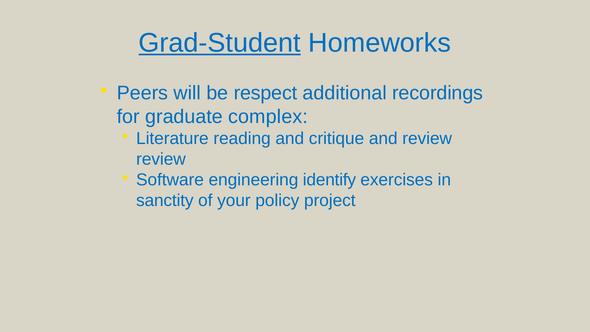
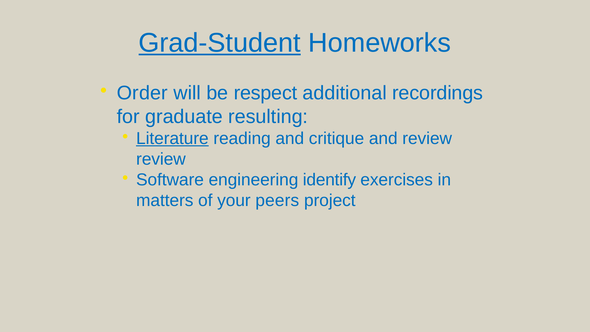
Peers: Peers -> Order (142, 93)
complex: complex -> resulting (268, 116)
Literature underline: none -> present (172, 138)
sanctity: sanctity -> matters (165, 200)
policy: policy -> peers (277, 200)
